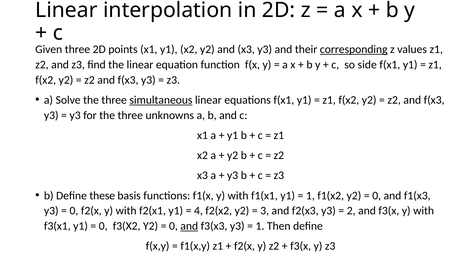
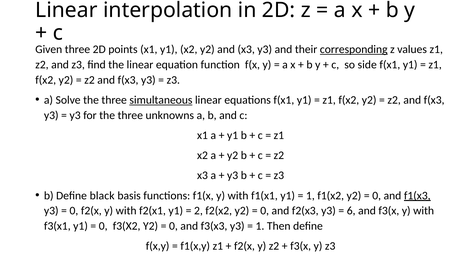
these: these -> black (102, 196)
f1(x3 underline: none -> present (417, 196)
4: 4 -> 2 (198, 211)
3: 3 -> 0 (265, 211)
2: 2 -> 6 (351, 211)
and underline: present -> none (189, 226)
